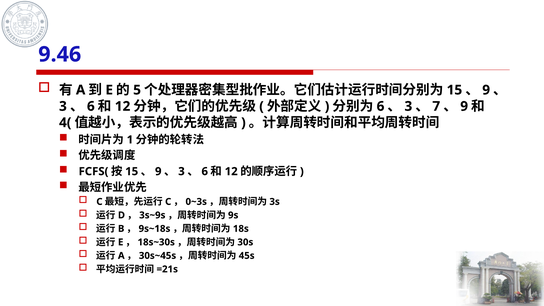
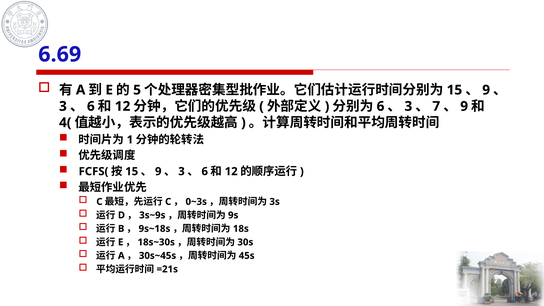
9.46: 9.46 -> 6.69 (60, 54)
